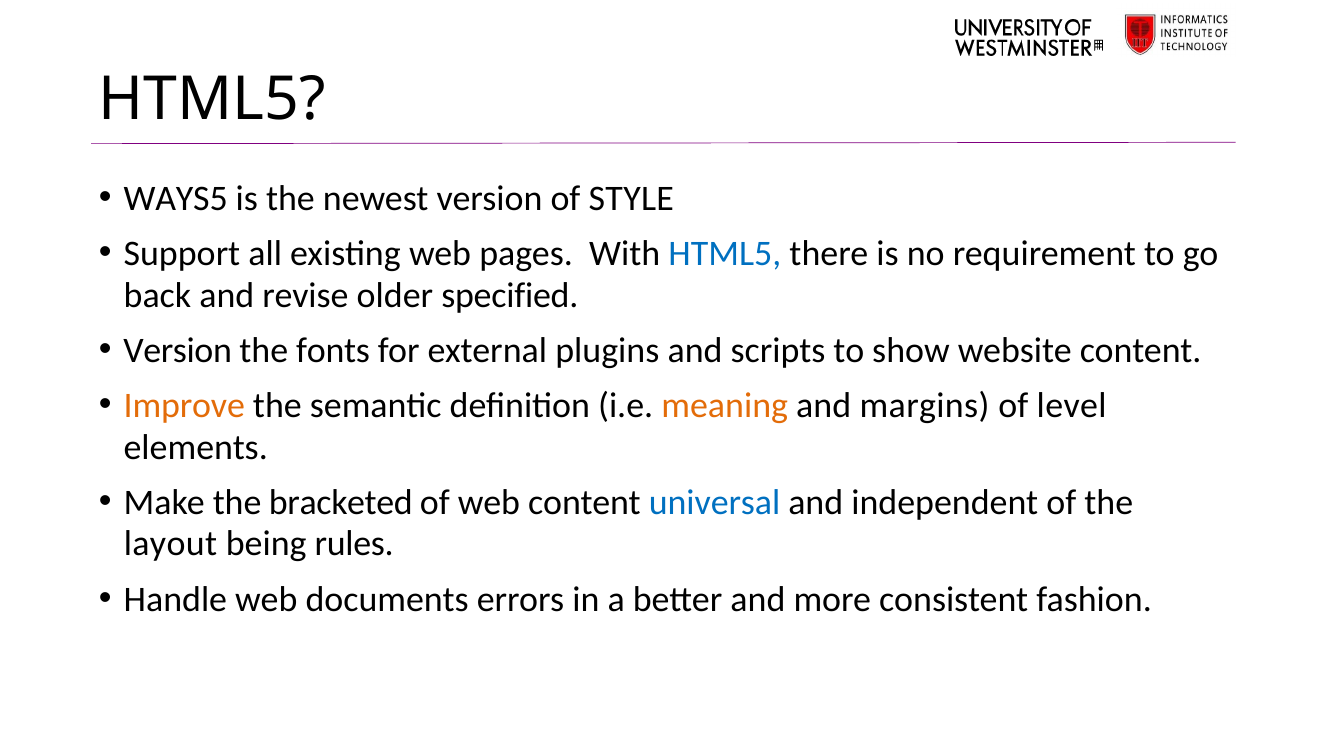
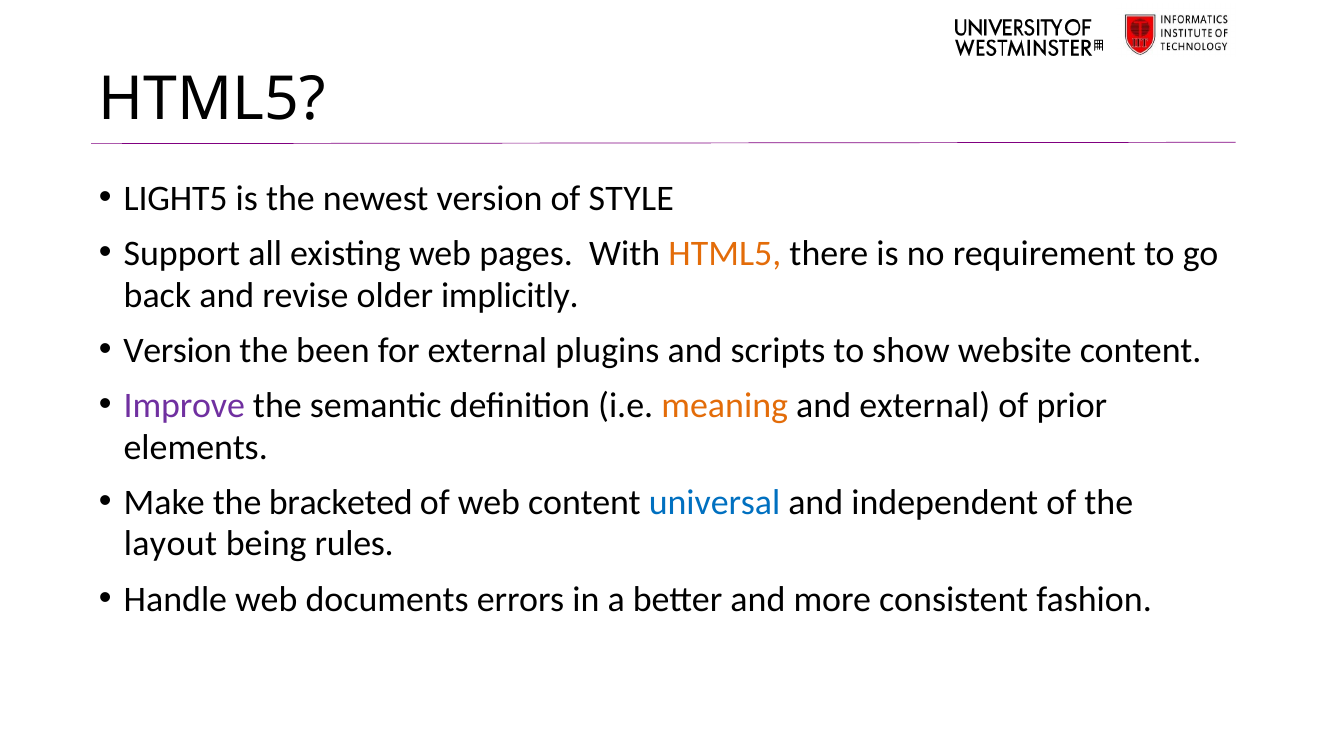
WAYS5: WAYS5 -> LIGHT5 (176, 199)
HTML5 colour: blue -> orange (725, 254)
specified: specified -> implicitly (510, 296)
fonts: fonts -> been (333, 351)
Improve colour: orange -> purple (184, 406)
and margins: margins -> external (925, 406)
level: level -> prior (1072, 406)
